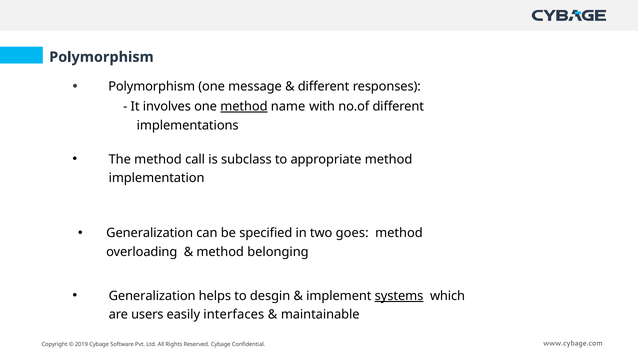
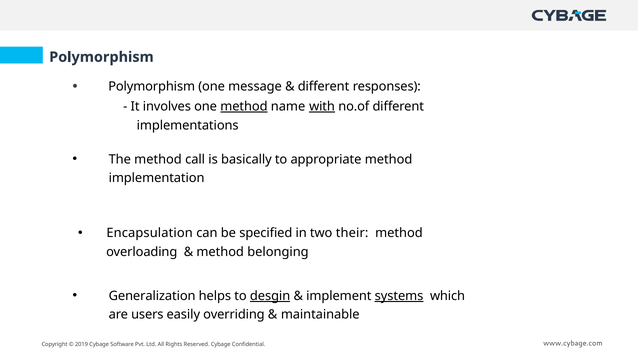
with underline: none -> present (322, 106)
subclass: subclass -> basically (246, 159)
Generalization: Generalization -> Encapsulation (150, 233)
goes: goes -> their (352, 233)
desgin underline: none -> present (270, 296)
interfaces: interfaces -> overriding (234, 314)
